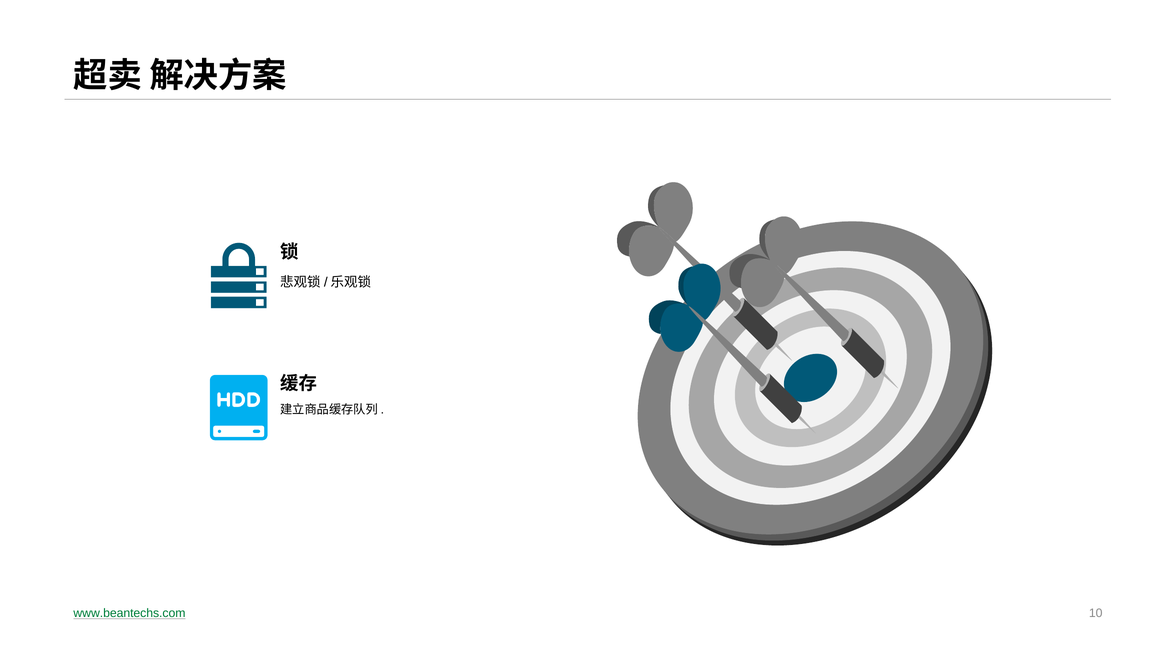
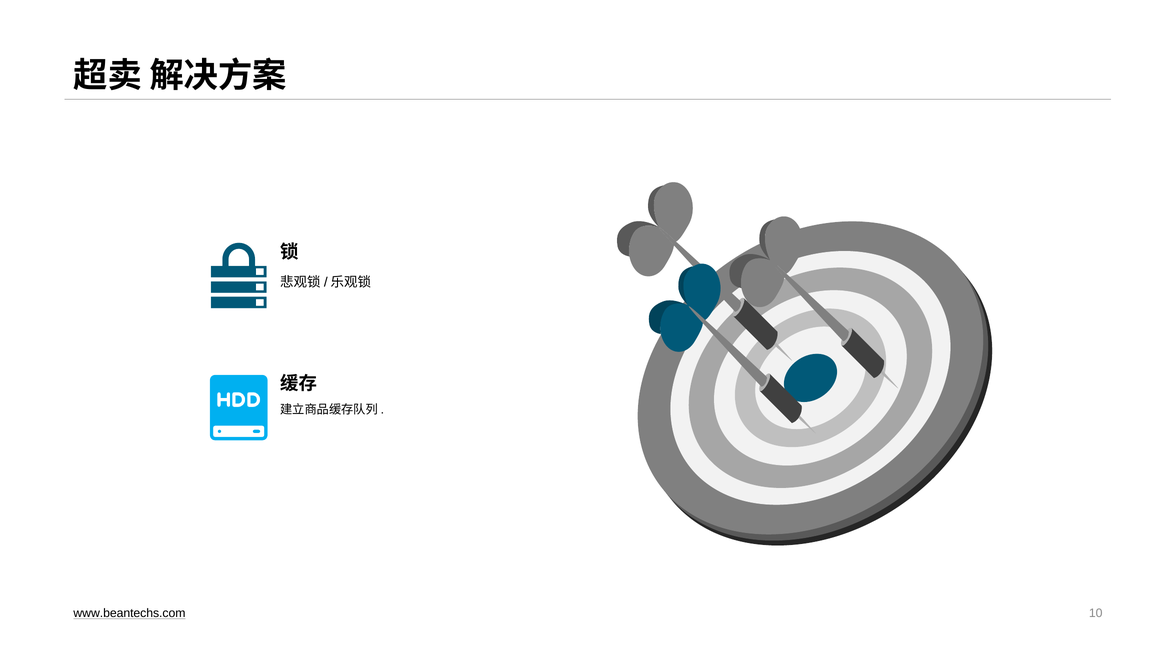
www.beantechs.com colour: green -> black (129, 613)
